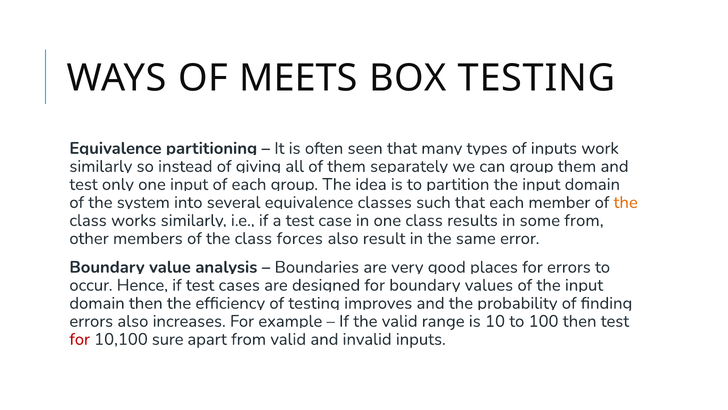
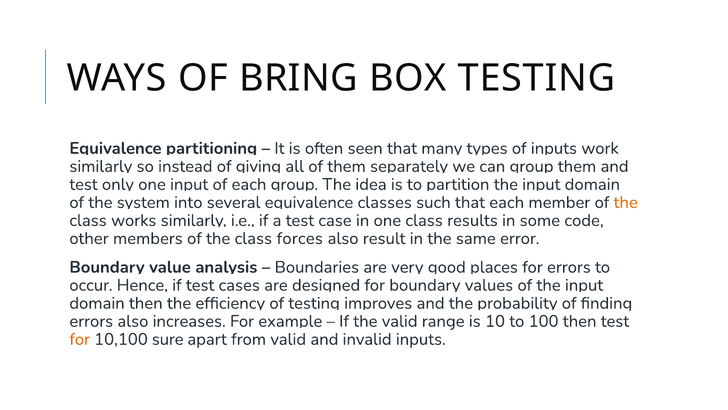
MEETS: MEETS -> BRING (299, 78)
from: from -> code (584, 220)
for colour: red -> orange (80, 339)
